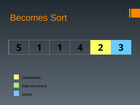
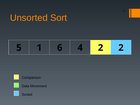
Becomes: Becomes -> Unsorted (29, 18)
1 1: 1 -> 6 (60, 48)
2 3: 3 -> 2 (121, 48)
